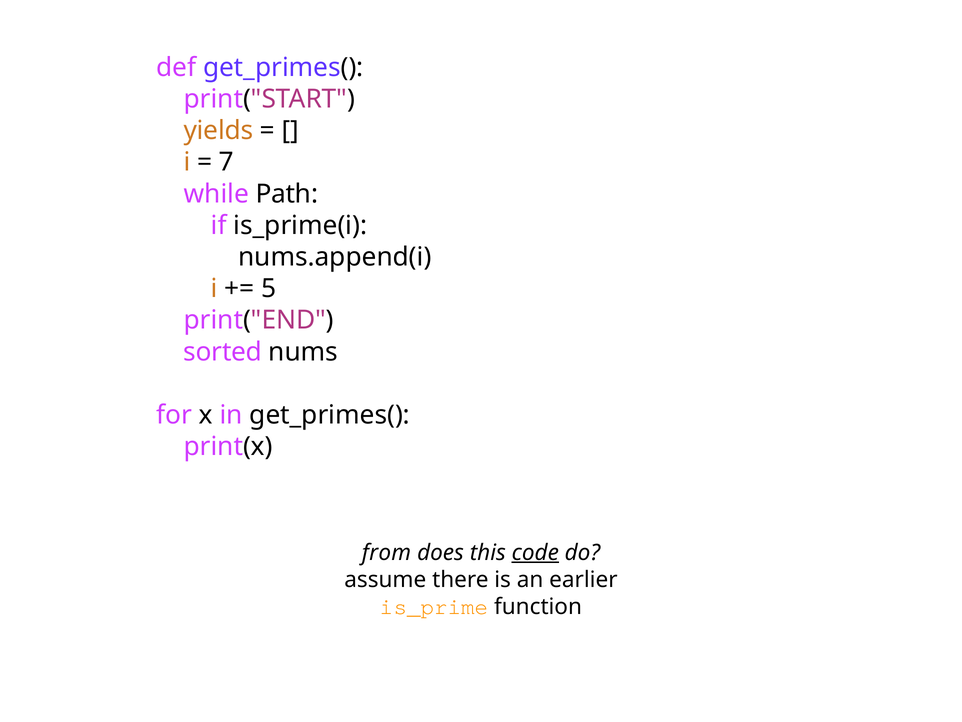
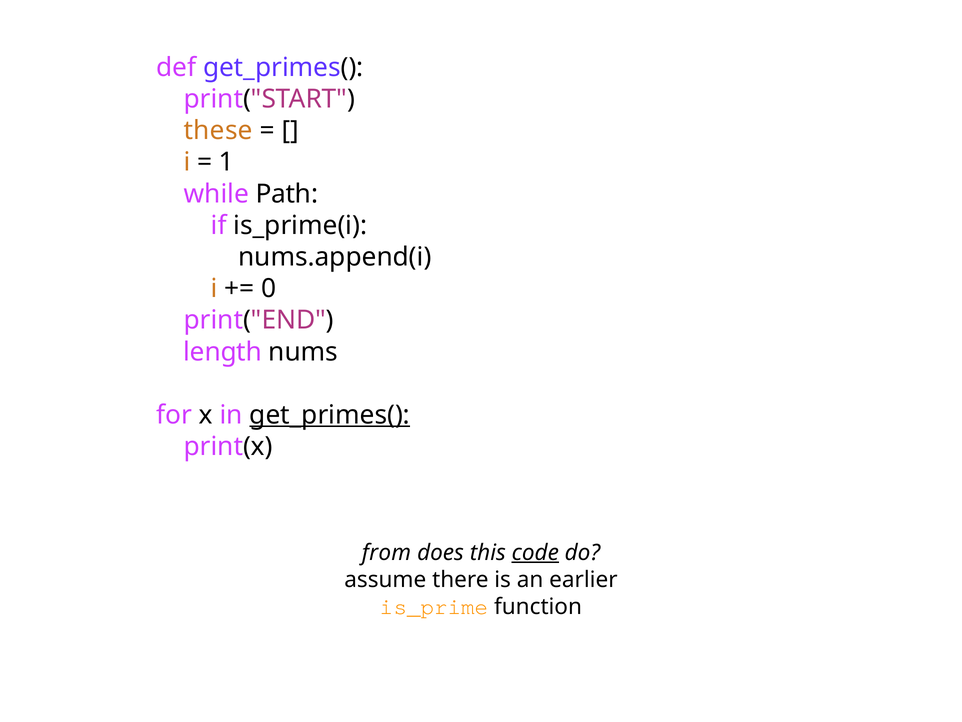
yields: yields -> these (218, 131)
7: 7 -> 1 (227, 162)
5: 5 -> 0 (269, 288)
sorted: sorted -> length (223, 352)
get_primes( underline: none -> present (330, 415)
